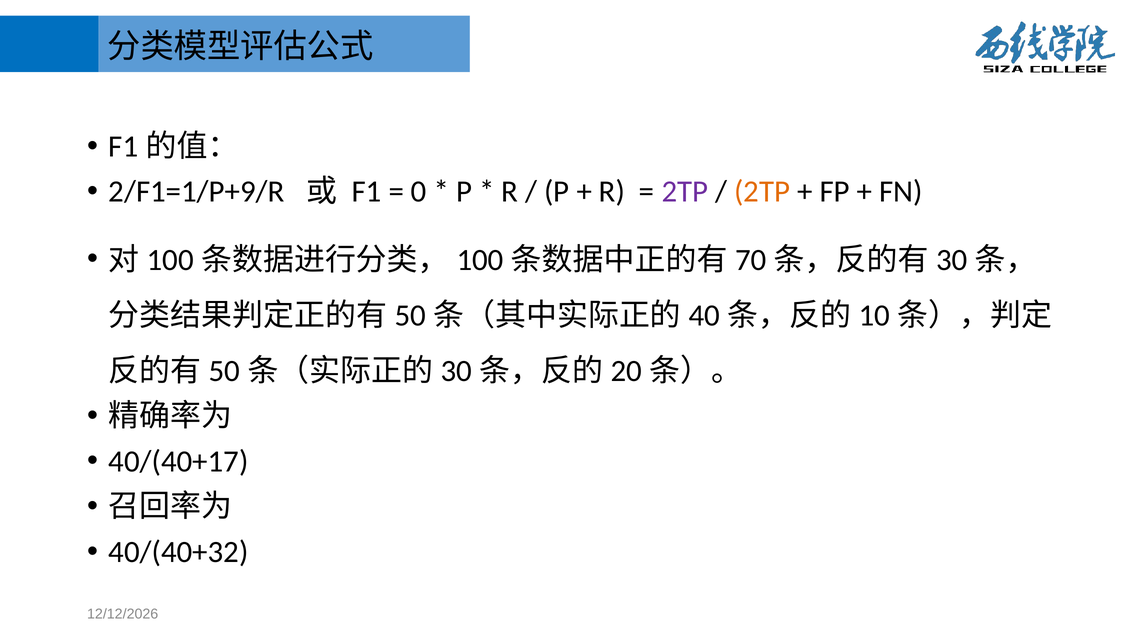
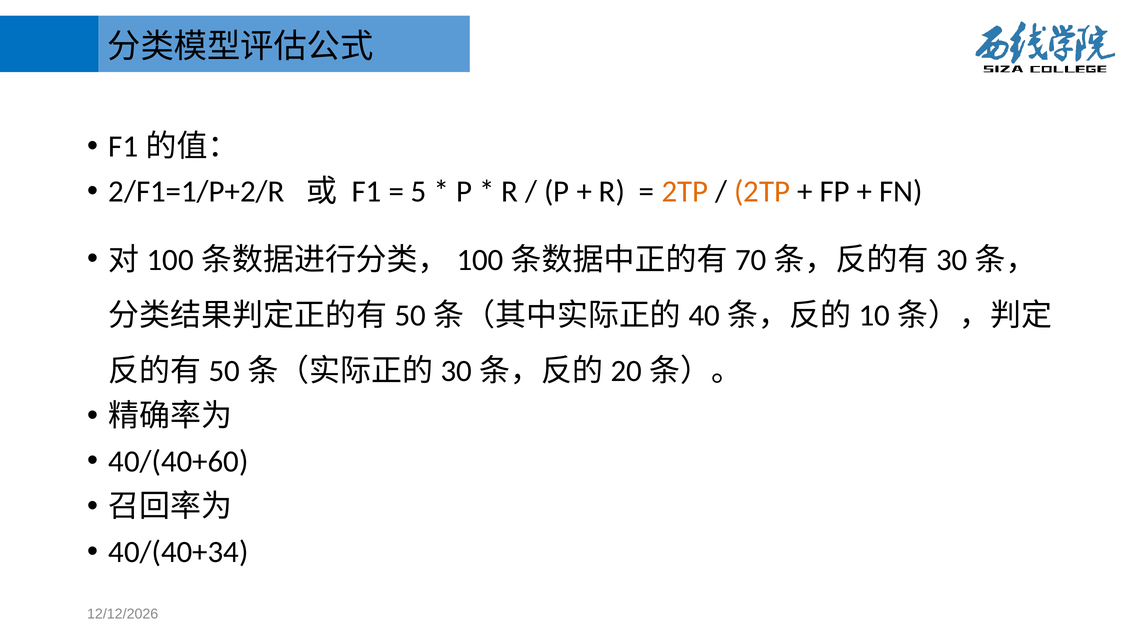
2/F1=1/P+9/R: 2/F1=1/P+9/R -> 2/F1=1/P+2/R (197, 192)
0: 0 -> 5 (419, 192)
2TP colour: purple -> orange (685, 192)
40/(40+17: 40/(40+17 -> 40/(40+60 (178, 461)
40/(40+32: 40/(40+32 -> 40/(40+34 (178, 552)
